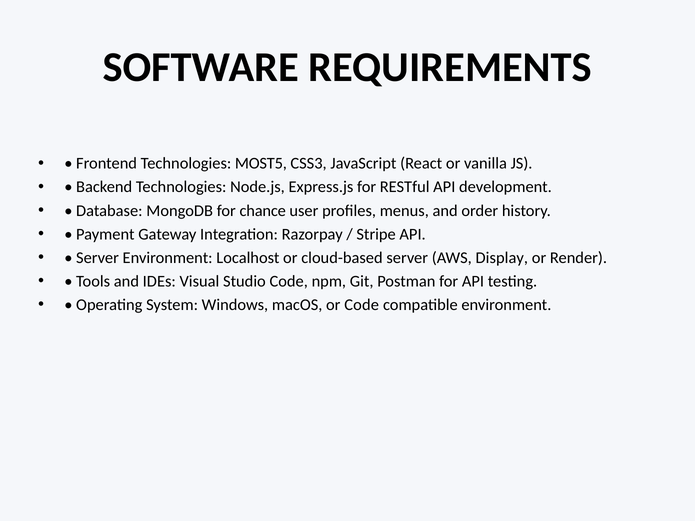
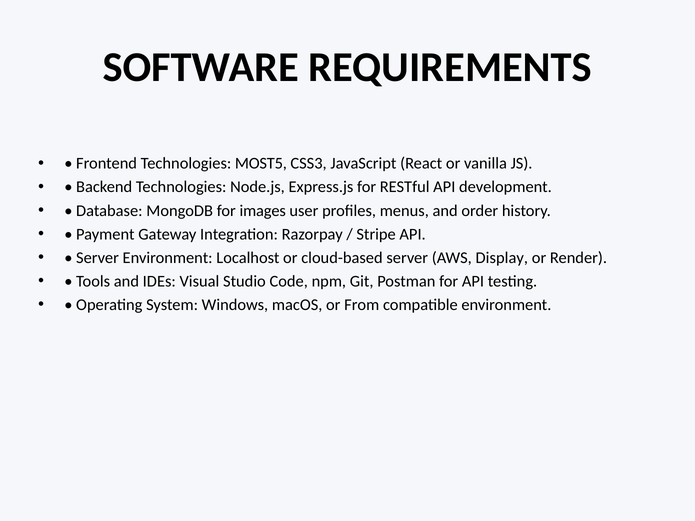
chance: chance -> images (263, 211)
or Code: Code -> From (362, 305)
